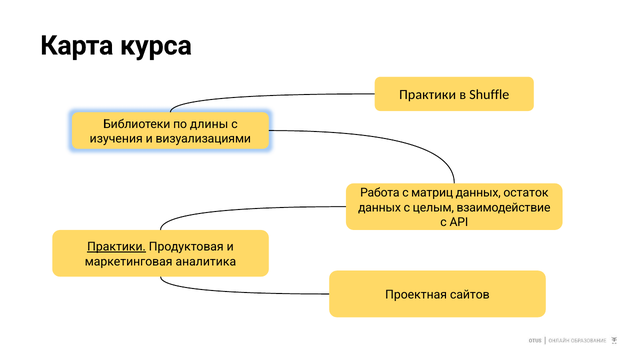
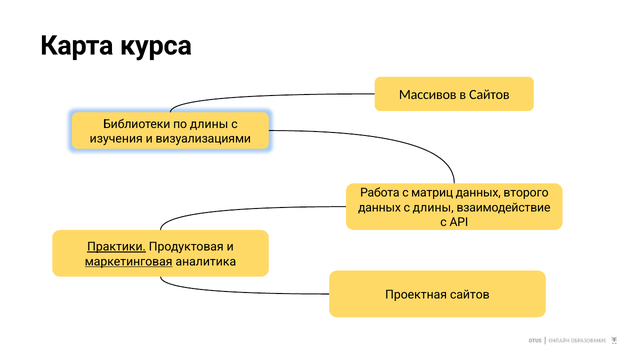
Практики: Практики -> Массивов (428, 95)
в Shuffle: Shuffle -> Сайтов (489, 95)
остаток: остаток -> второго (526, 193)
с целым: целым -> длины (433, 207)
маркетинговая underline: none -> present (129, 261)
